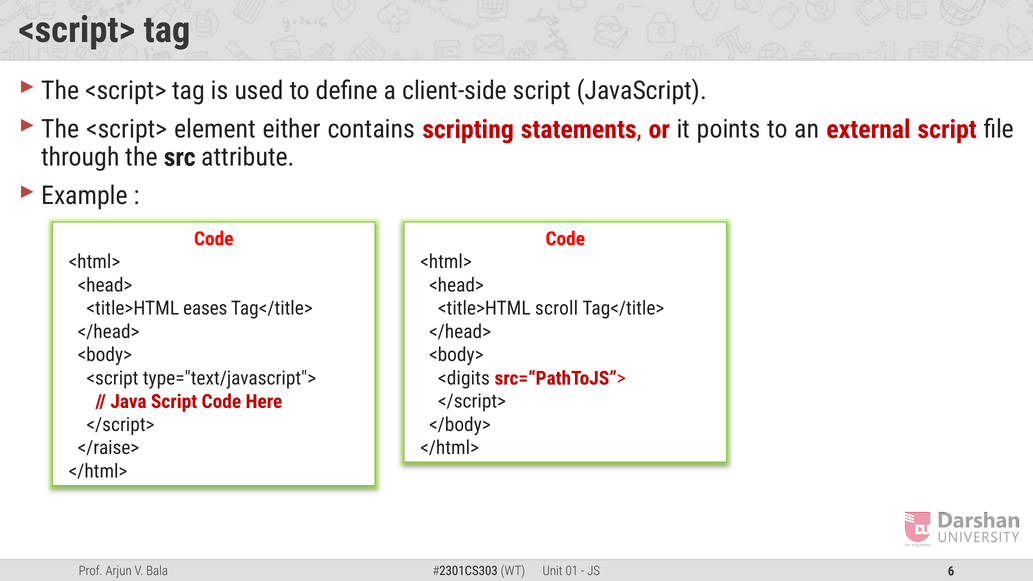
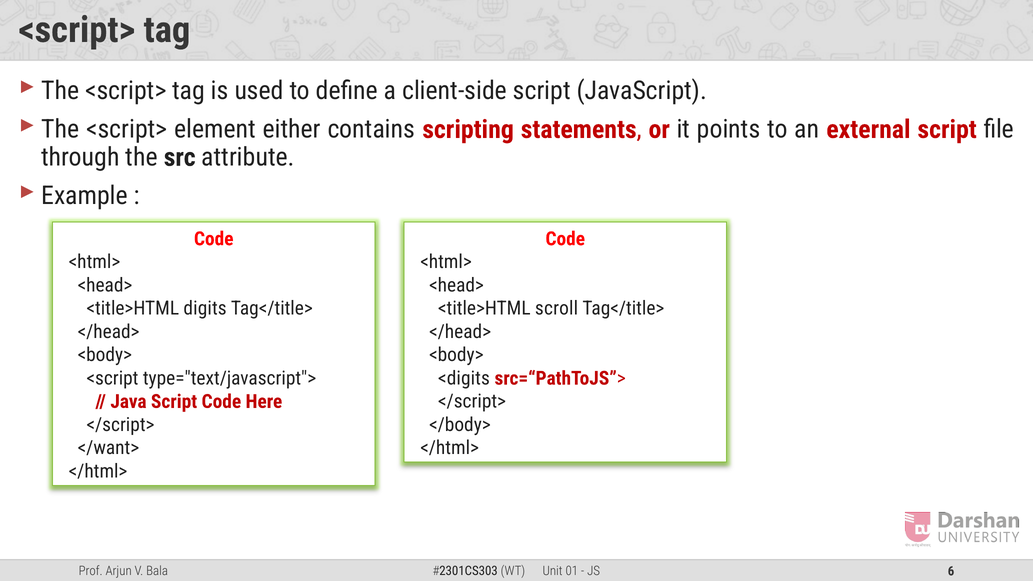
eases: eases -> digits (205, 309)
</raise>: </raise> -> </want> (108, 448)
